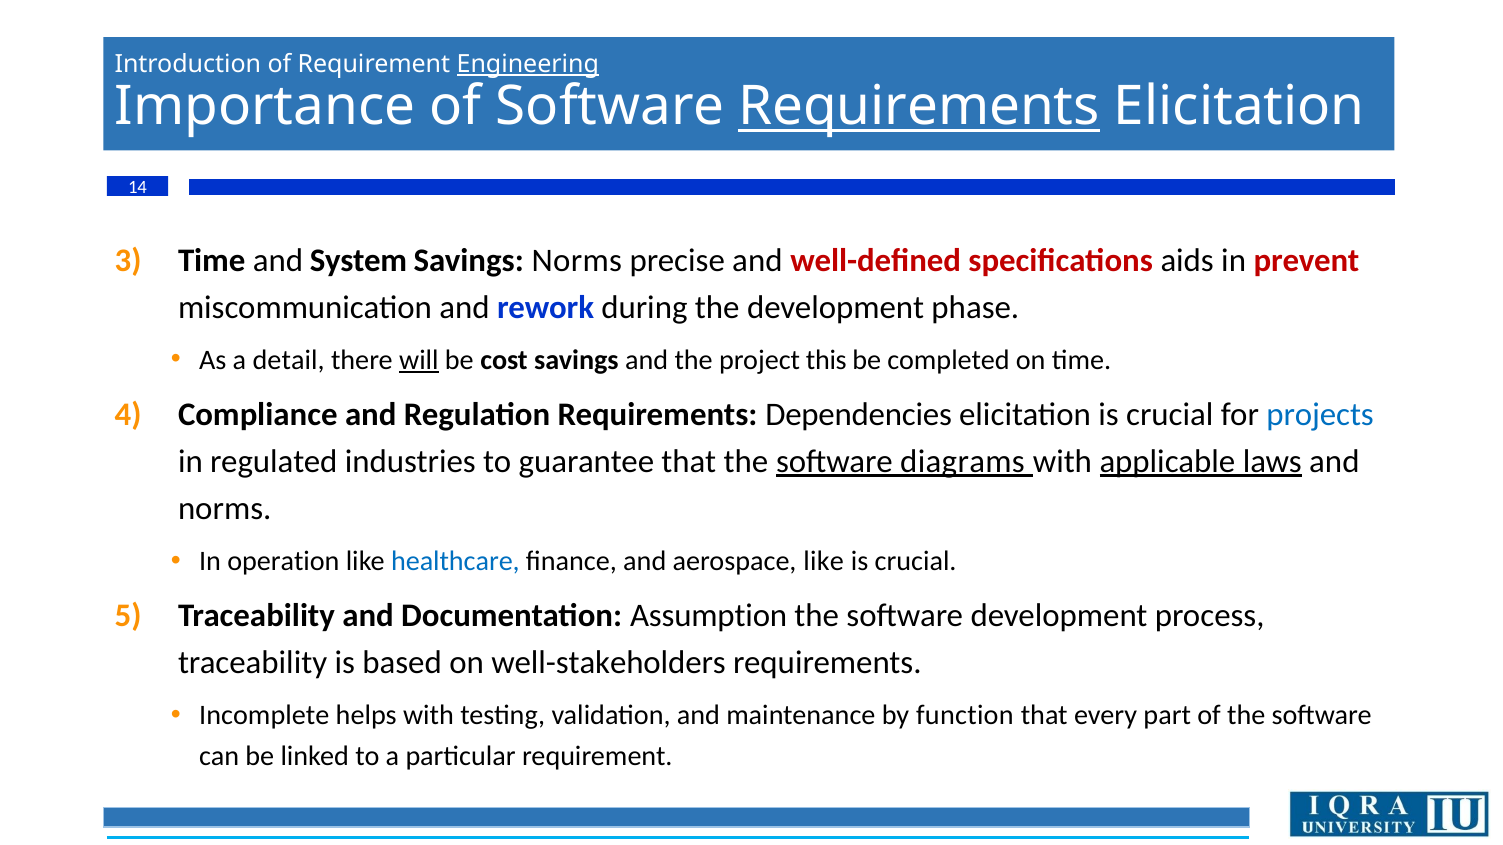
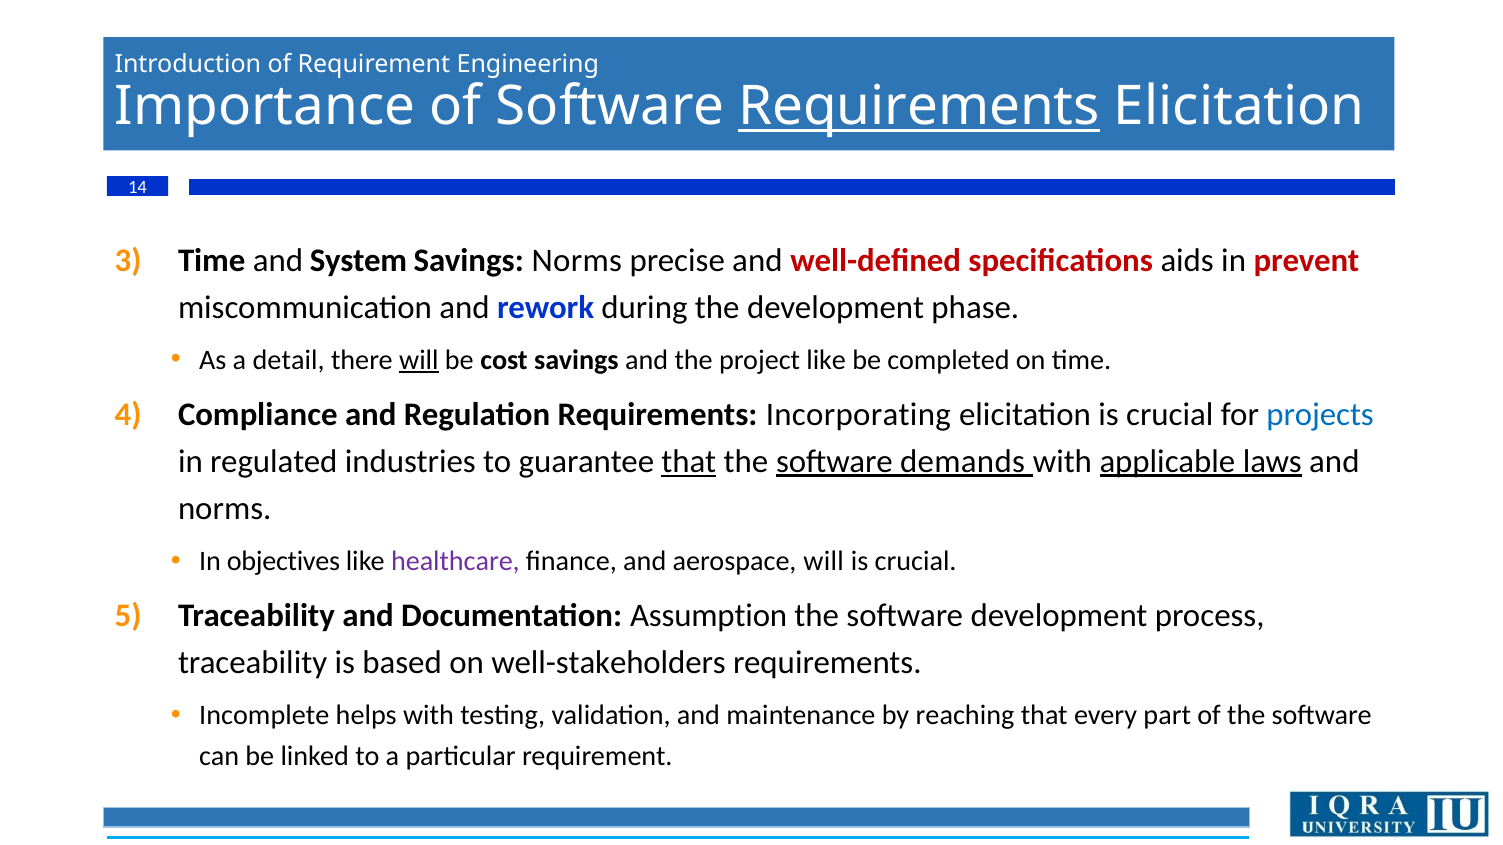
Engineering underline: present -> none (528, 64)
project this: this -> like (826, 360)
Dependencies: Dependencies -> Incorporating (858, 415)
that underline: none -> present (689, 462)
diagrams: diagrams -> demands (963, 462)
operation: operation -> objectives (283, 562)
healthcare colour: blue -> purple (455, 562)
aerospace like: like -> will (824, 562)
function: function -> reaching (965, 716)
